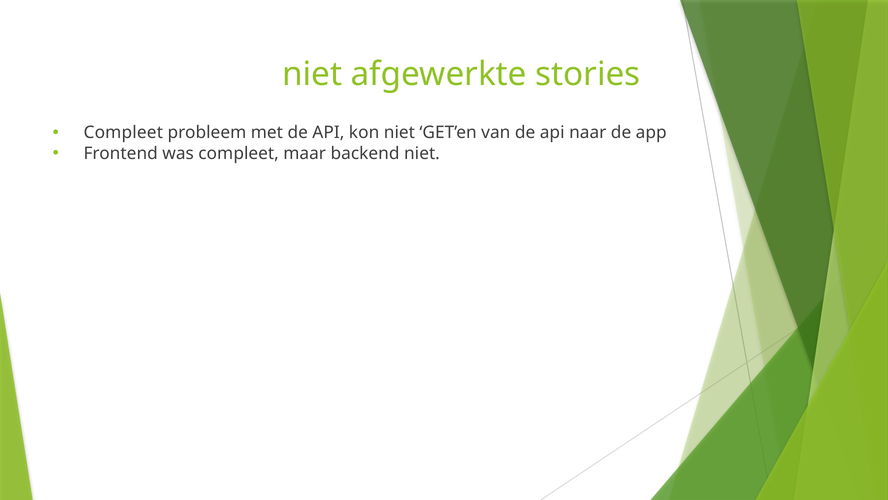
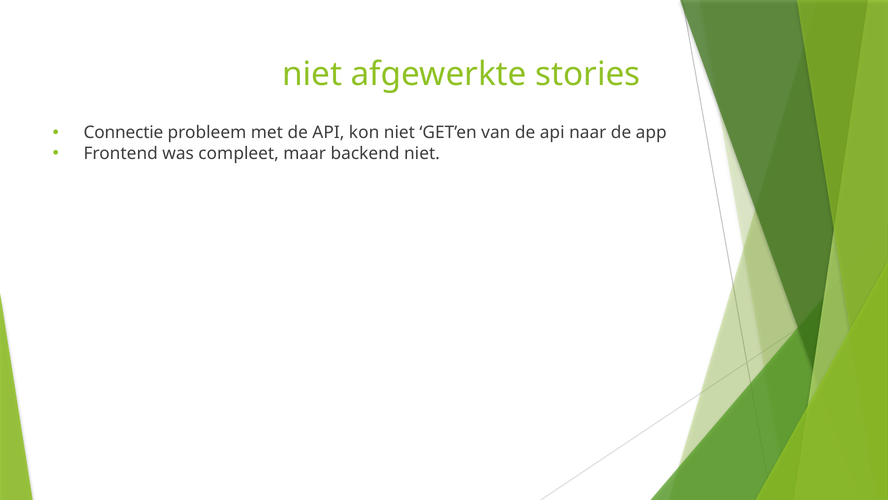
Compleet: Compleet -> Connectie (123, 133)
